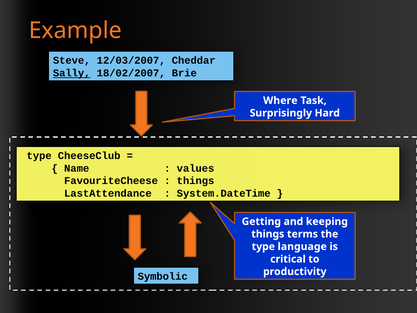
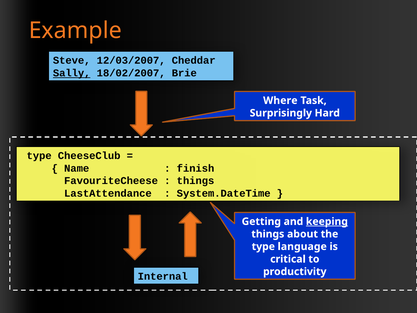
values: values -> finish (196, 168)
keeping underline: none -> present (327, 221)
terms: terms -> about (302, 234)
Symbolic: Symbolic -> Internal (163, 276)
